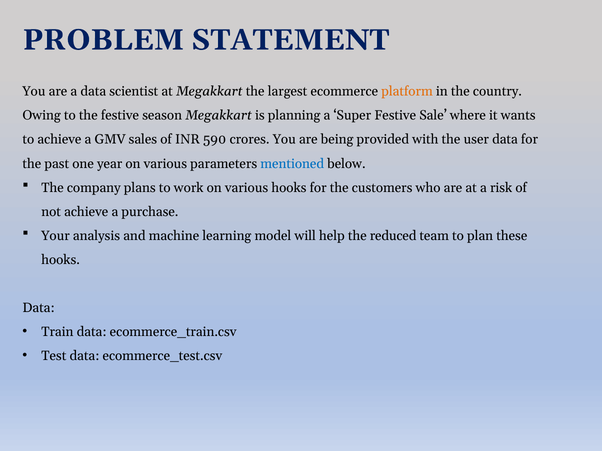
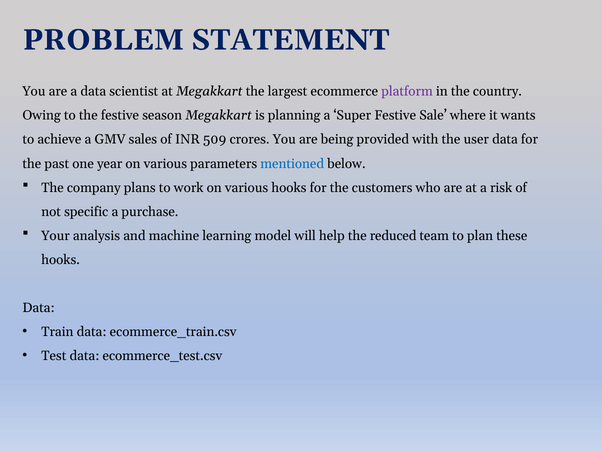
platform colour: orange -> purple (407, 92)
590: 590 -> 509 (215, 140)
not achieve: achieve -> specific (86, 212)
